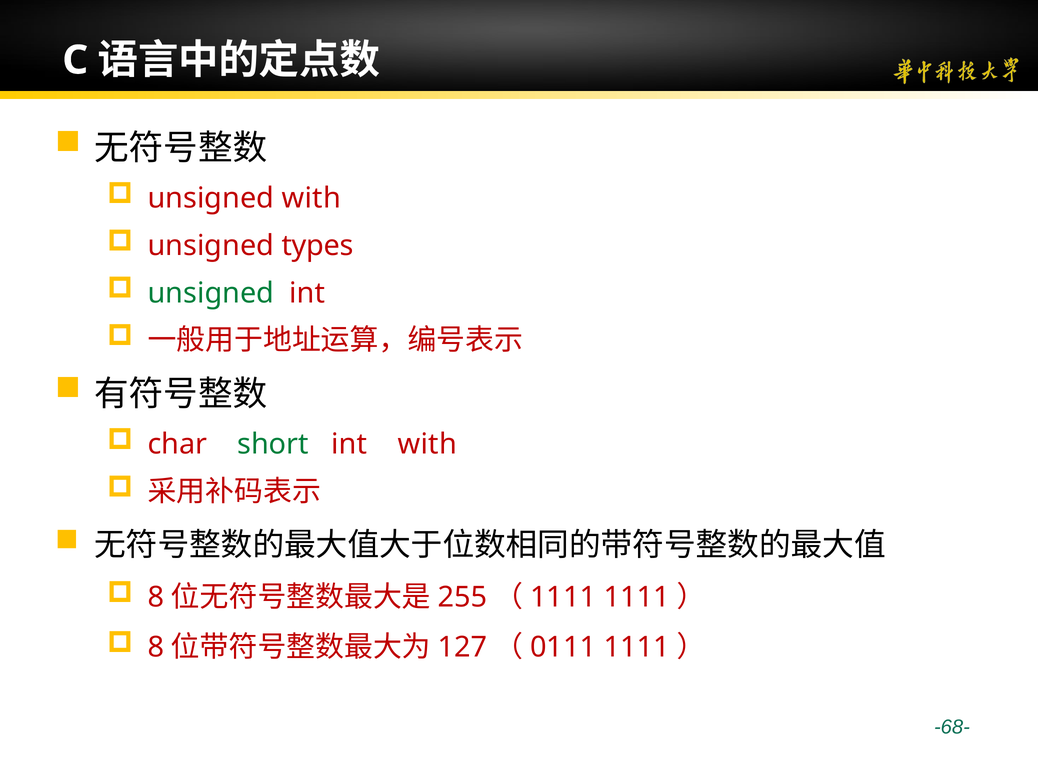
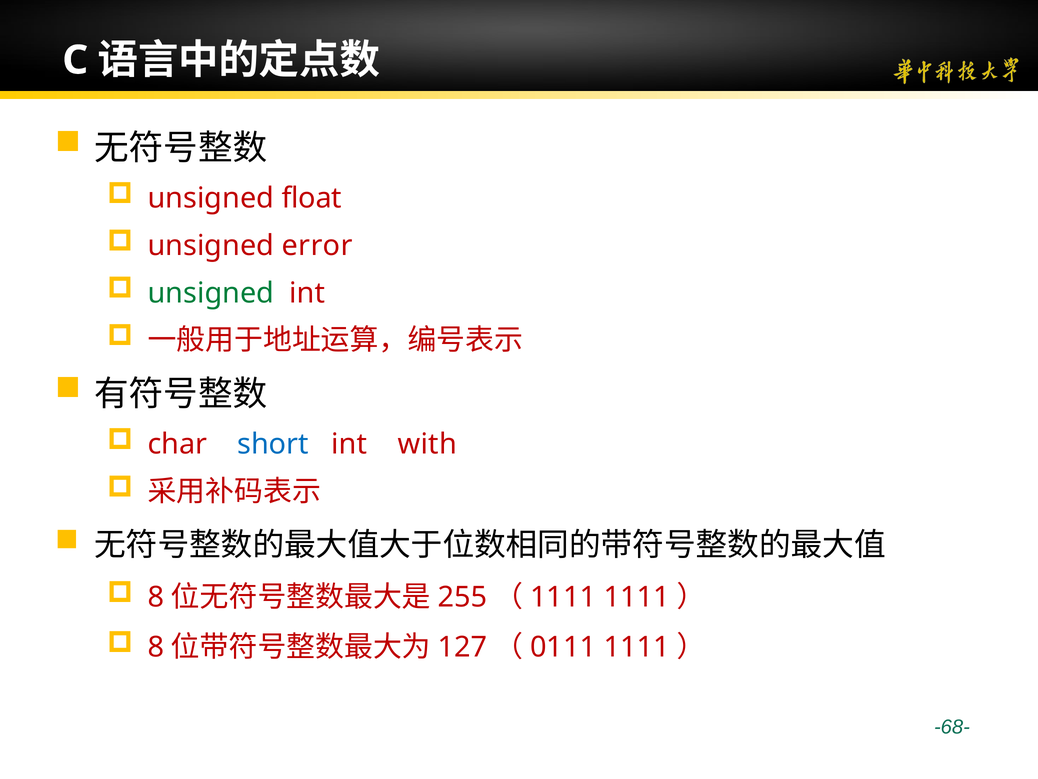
unsigned with: with -> float (312, 198)
types: types -> error (317, 246)
short colour: green -> blue (273, 444)
